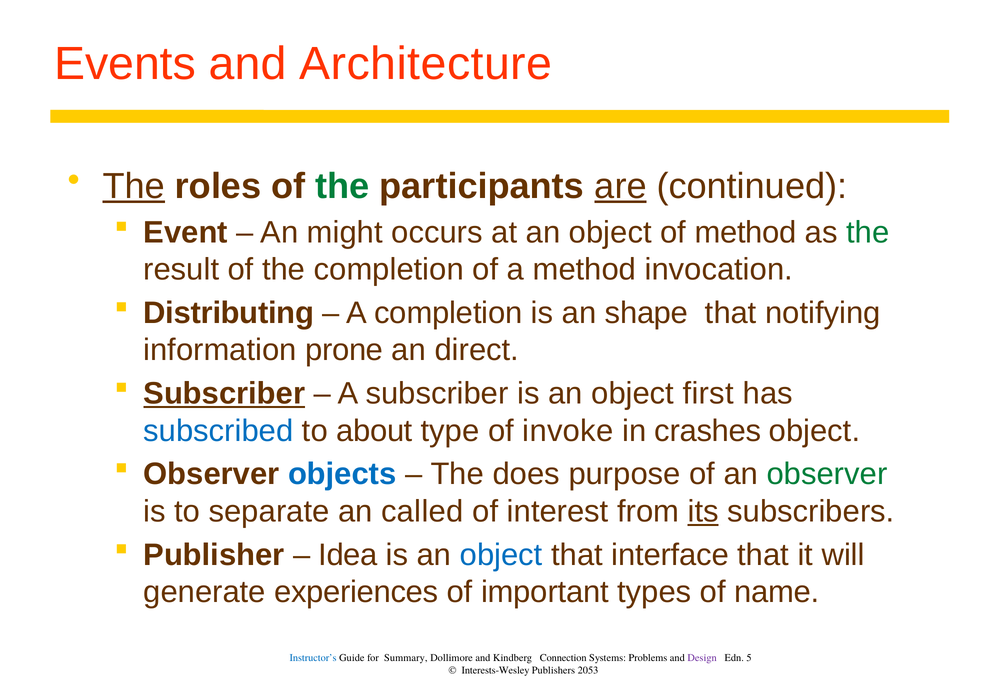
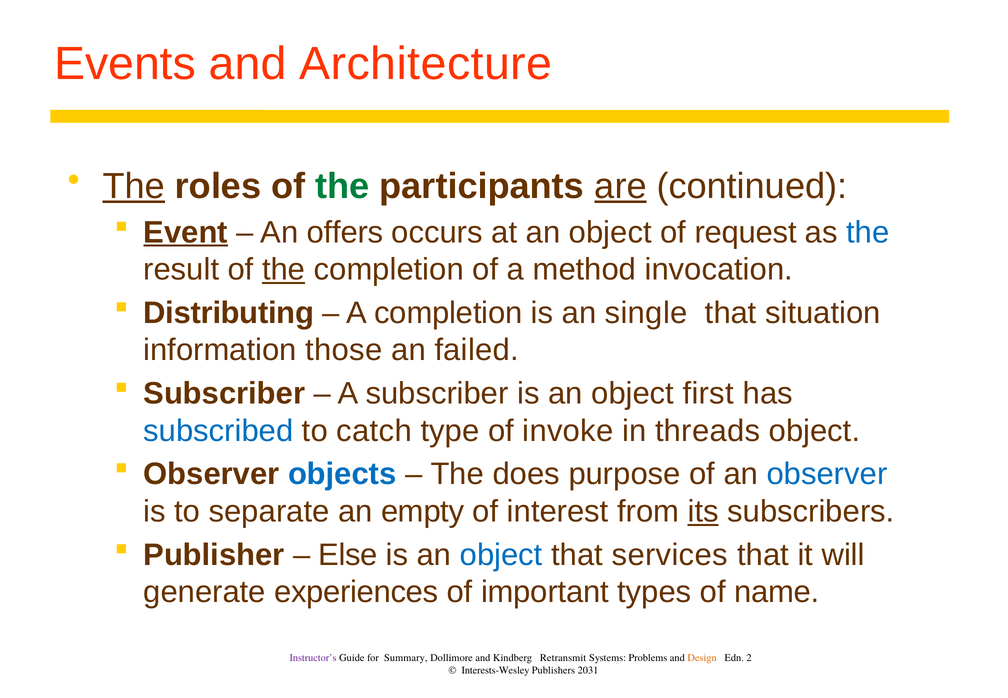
Event underline: none -> present (186, 232)
might: might -> offers (345, 232)
of method: method -> request (746, 232)
the colour: green -> blue (868, 232)
the underline: none -> present (284, 269)
shape: shape -> single (646, 313)
notifying: notifying -> situation (823, 313)
prone: prone -> those (344, 350)
direct: direct -> failed (477, 350)
Subscriber underline: present -> none (224, 394)
about: about -> catch (374, 431)
crashes: crashes -> threads (708, 431)
observer colour: green -> blue (827, 474)
called: called -> empty (423, 511)
Idea: Idea -> Else (348, 555)
interface: interface -> services (670, 555)
Instructor’s colour: blue -> purple (313, 658)
Connection: Connection -> Retransmit (563, 658)
Design colour: purple -> orange (702, 658)
5: 5 -> 2 (749, 658)
2053: 2053 -> 2031 (588, 670)
